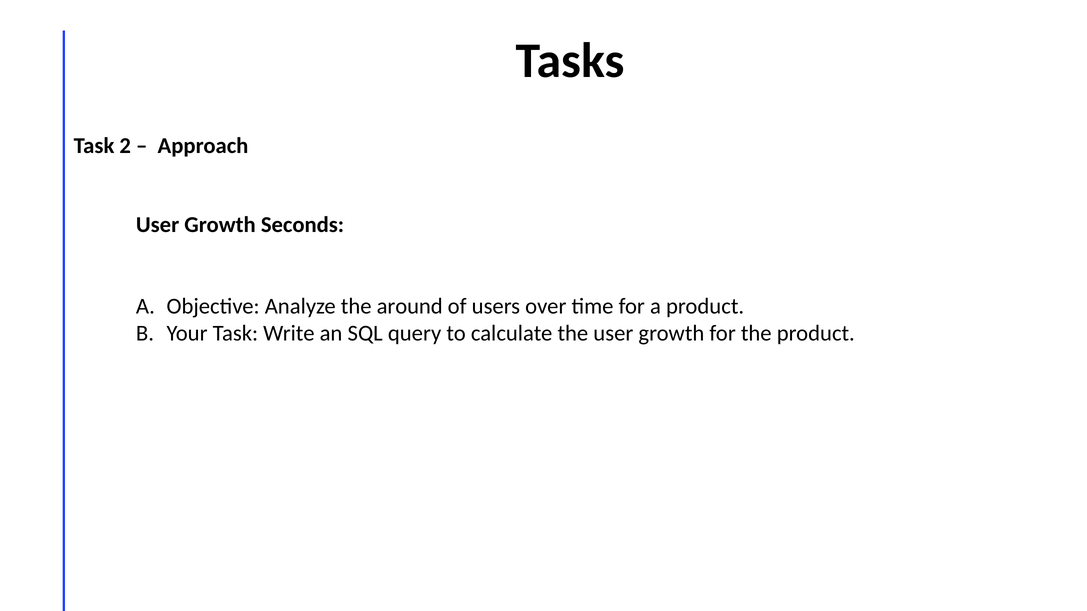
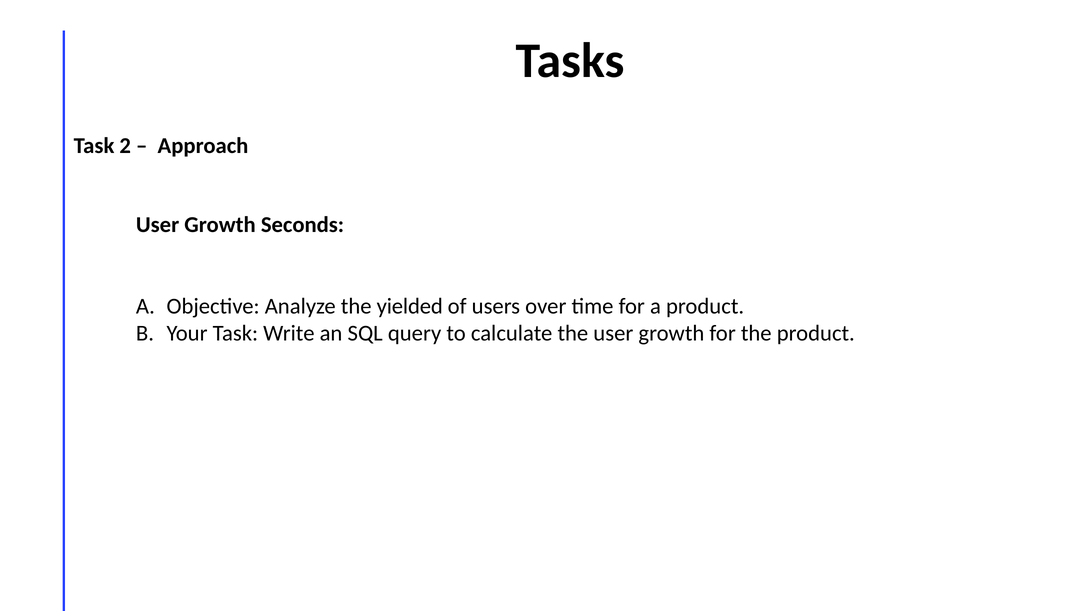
around: around -> yielded (410, 306)
